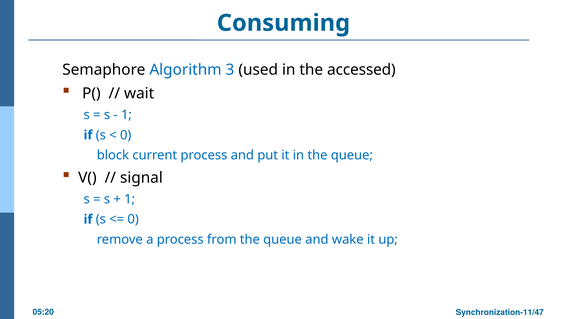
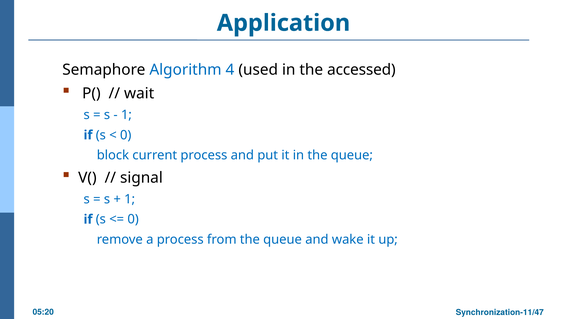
Consuming: Consuming -> Application (283, 23)
3: 3 -> 4 (230, 70)
